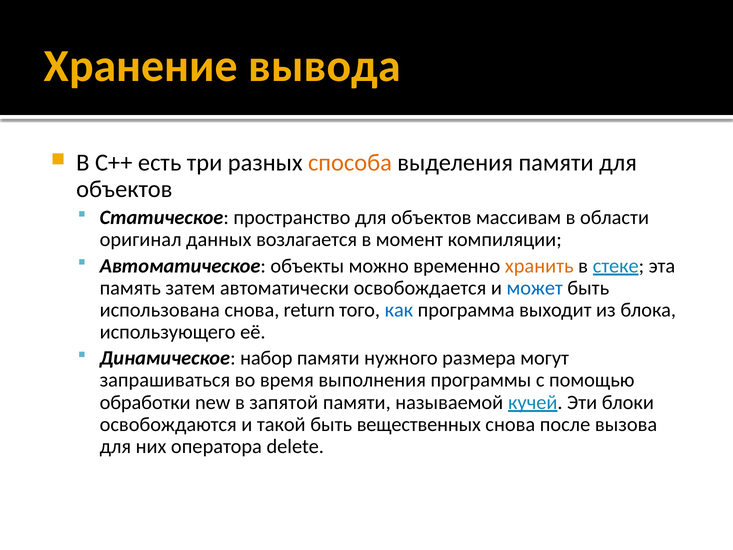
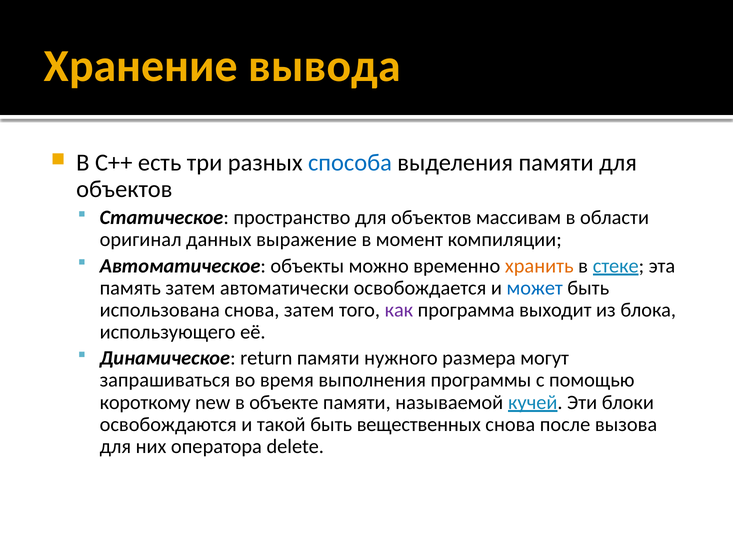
способа colour: orange -> blue (350, 163)
возлагается: возлагается -> выражение (306, 239)
снова return: return -> затем (309, 310)
как colour: blue -> purple (399, 310)
набор: набор -> return (266, 358)
обработки: обработки -> короткому (145, 402)
запятой: запятой -> объекте (284, 402)
